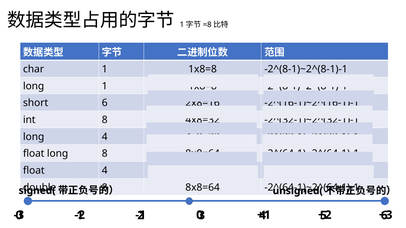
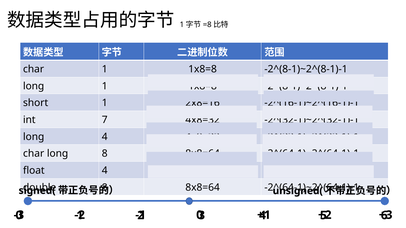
short 6: 6 -> 1 (105, 103)
int 8: 8 -> 7 (105, 120)
float: float -> char (34, 154)
